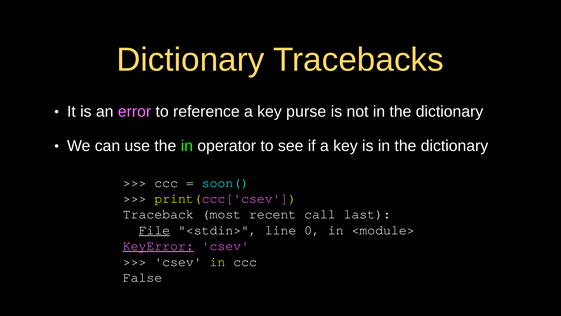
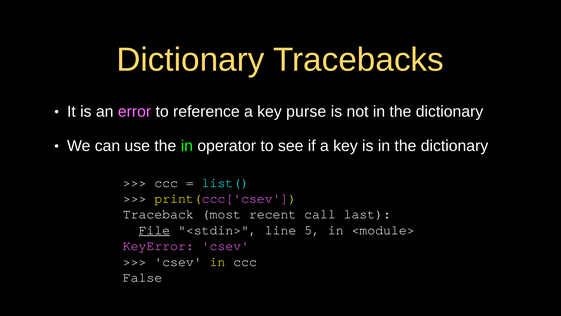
soon(: soon( -> list( (225, 182)
0: 0 -> 5 (312, 230)
KeyError underline: present -> none (158, 246)
